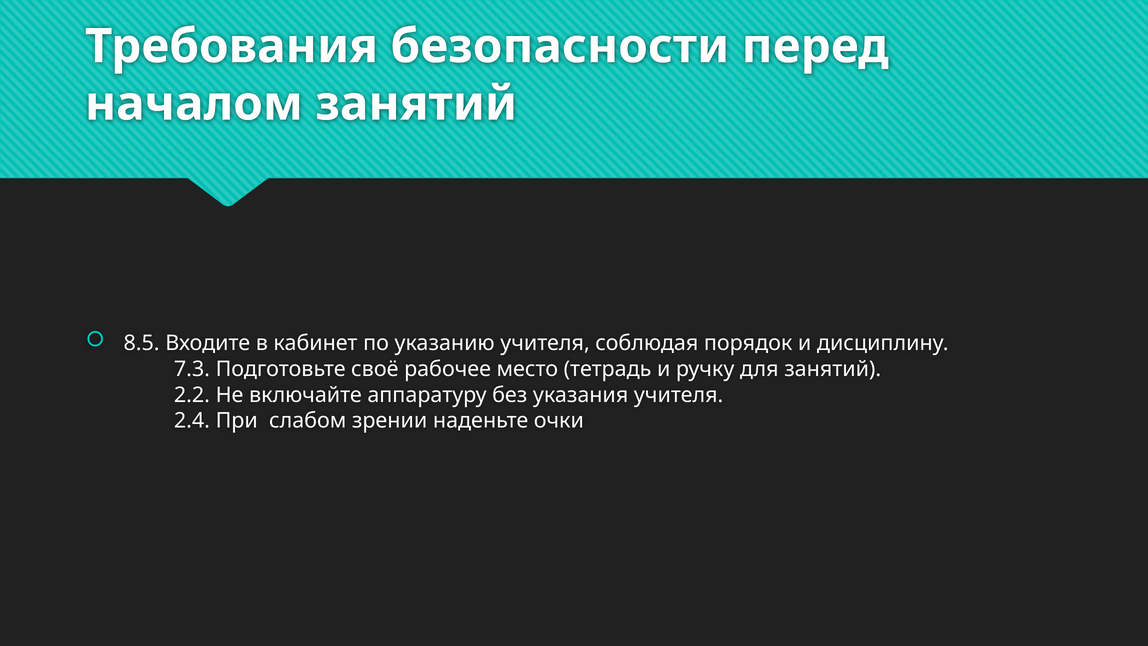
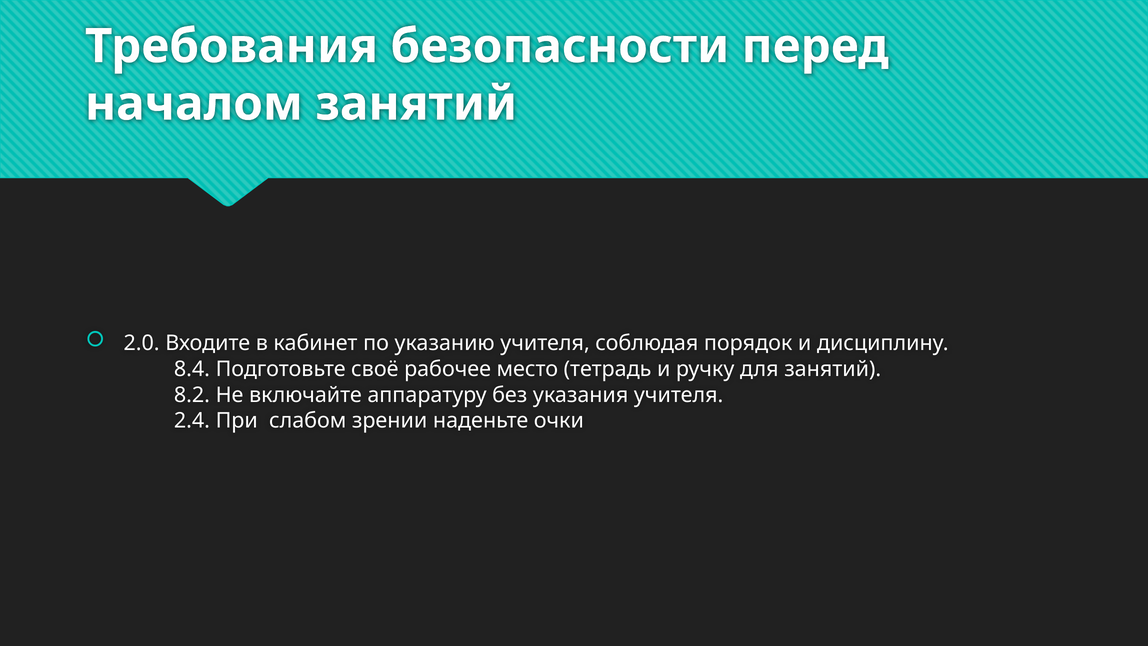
8.5: 8.5 -> 2.0 (142, 343)
7.3: 7.3 -> 8.4 (192, 369)
2.2: 2.2 -> 8.2 (192, 395)
